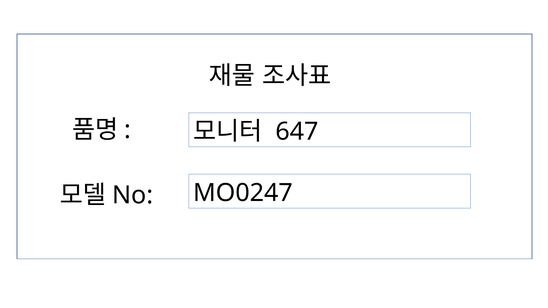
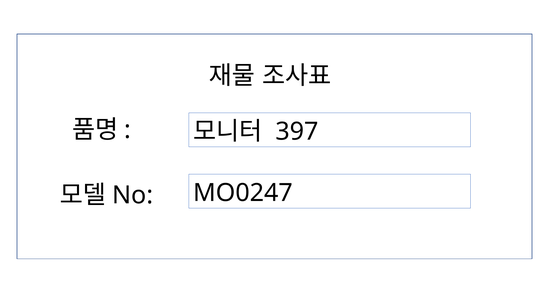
647: 647 -> 397 (297, 132)
